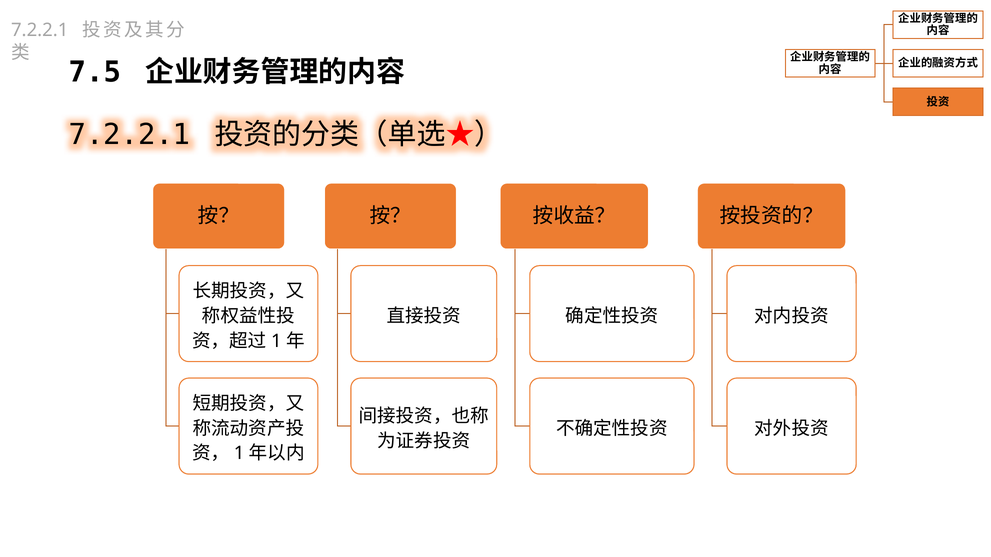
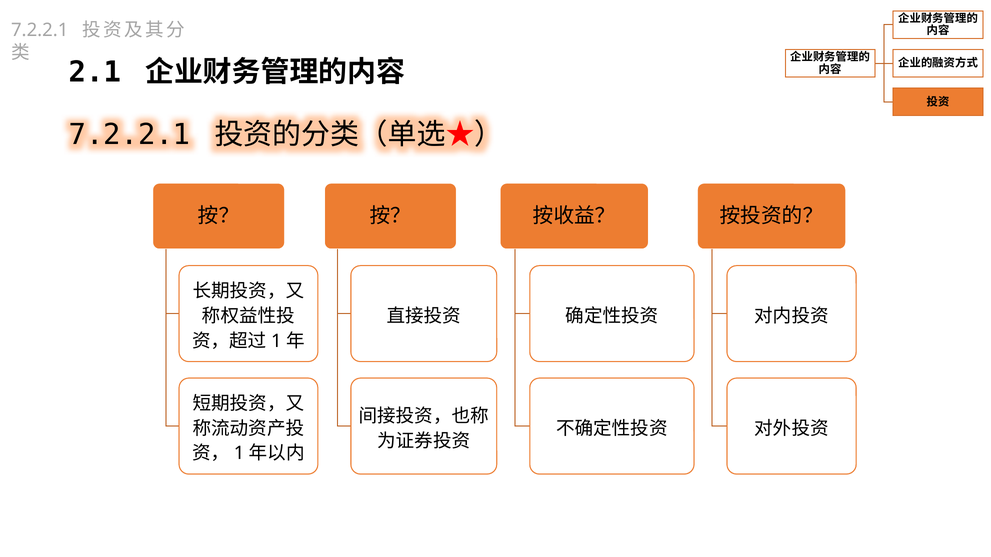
7.5: 7.5 -> 2.1 (95, 72)
